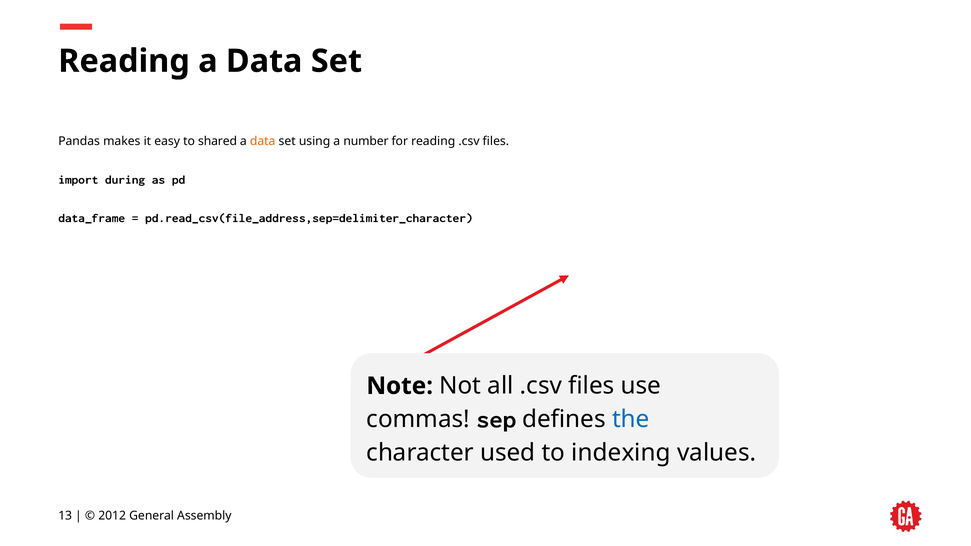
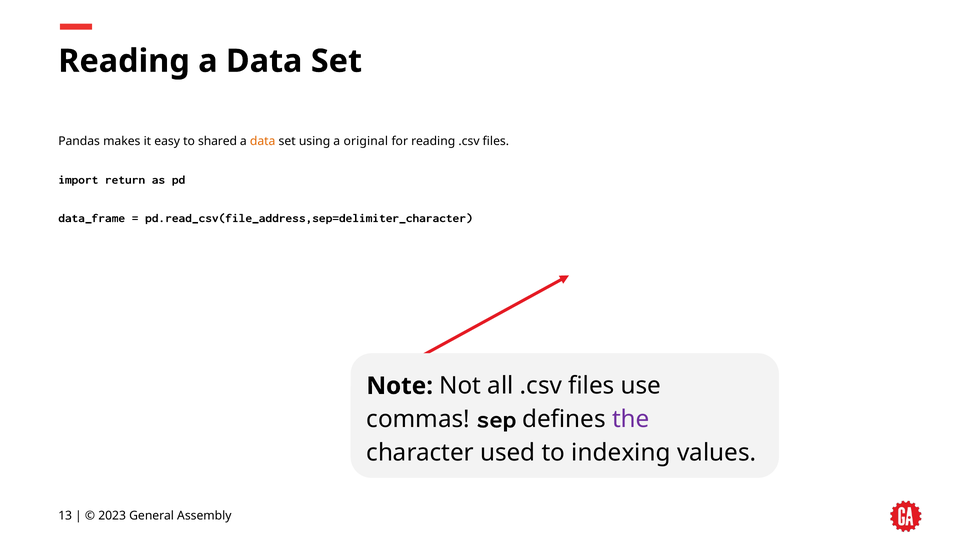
number: number -> original (366, 141)
during: during -> return (125, 180)
the colour: blue -> purple (631, 420)
2012: 2012 -> 2023 (112, 516)
